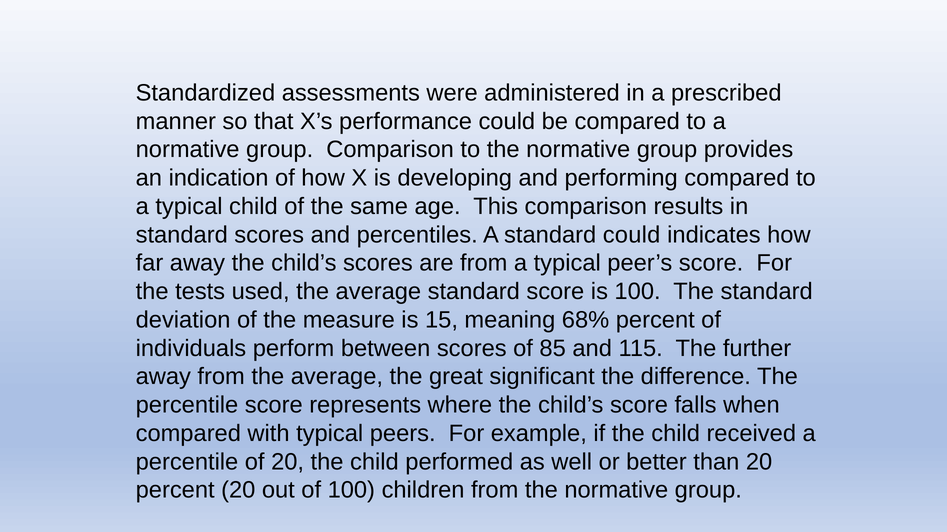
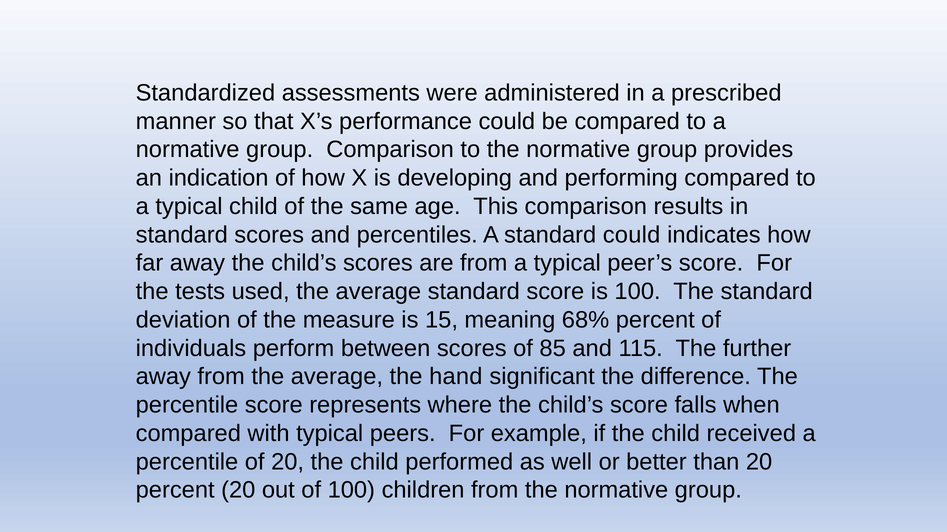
great: great -> hand (456, 377)
